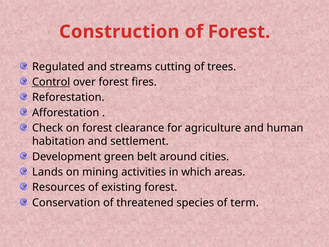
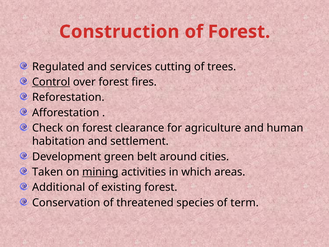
streams: streams -> services (131, 67)
Lands: Lands -> Taken (48, 172)
mining underline: none -> present (100, 172)
Resources: Resources -> Additional (59, 187)
